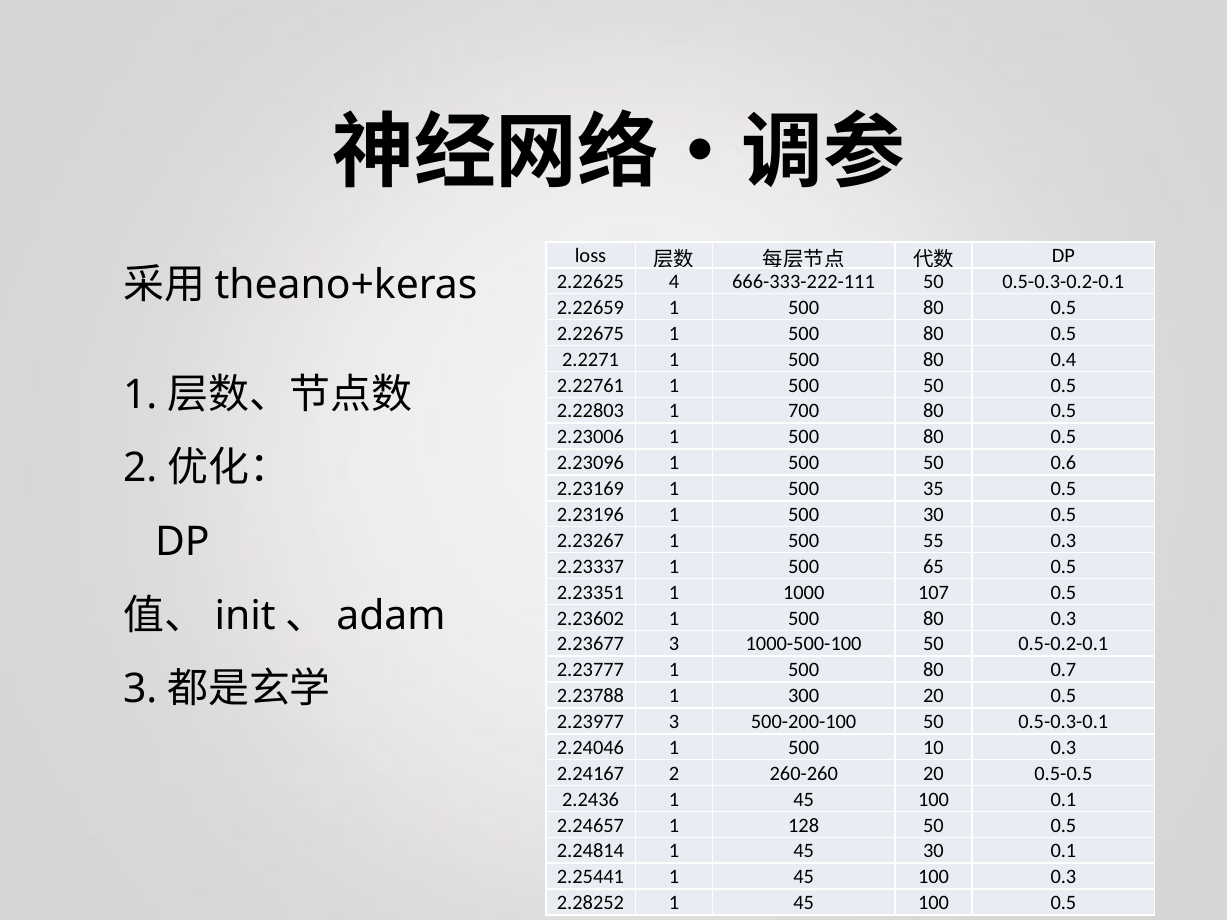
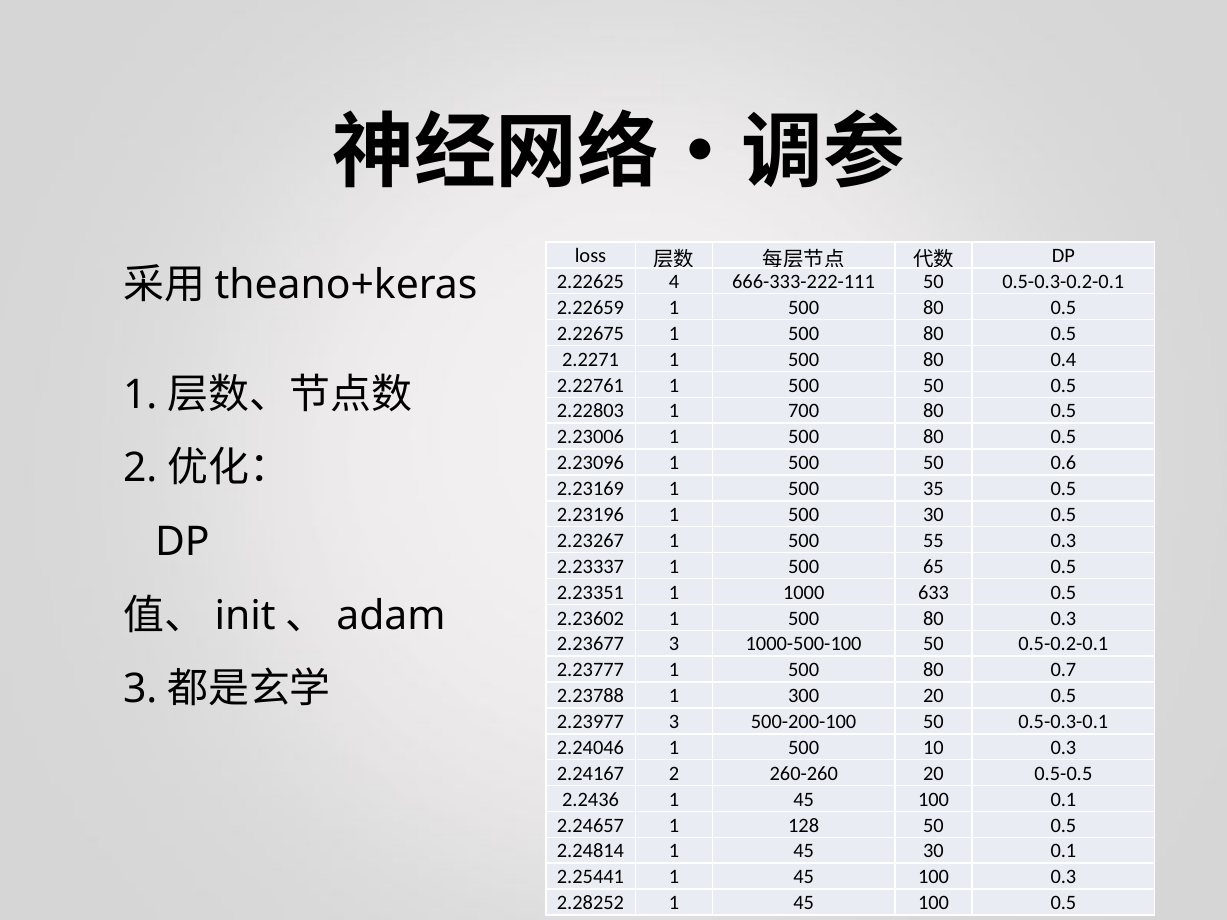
107: 107 -> 633 (934, 593)
